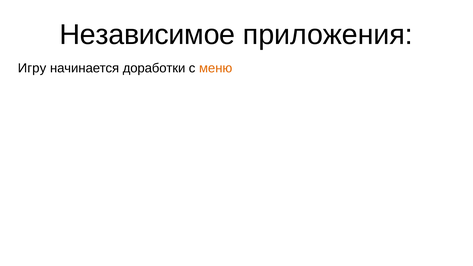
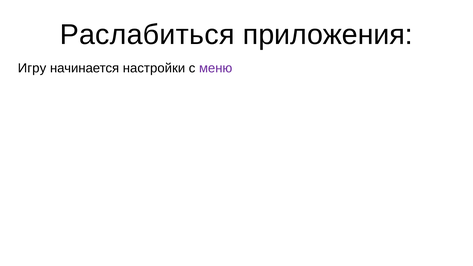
Независимое: Независимое -> Раслабиться (147, 35)
доработки: доработки -> настройки (154, 68)
меню colour: orange -> purple (216, 68)
